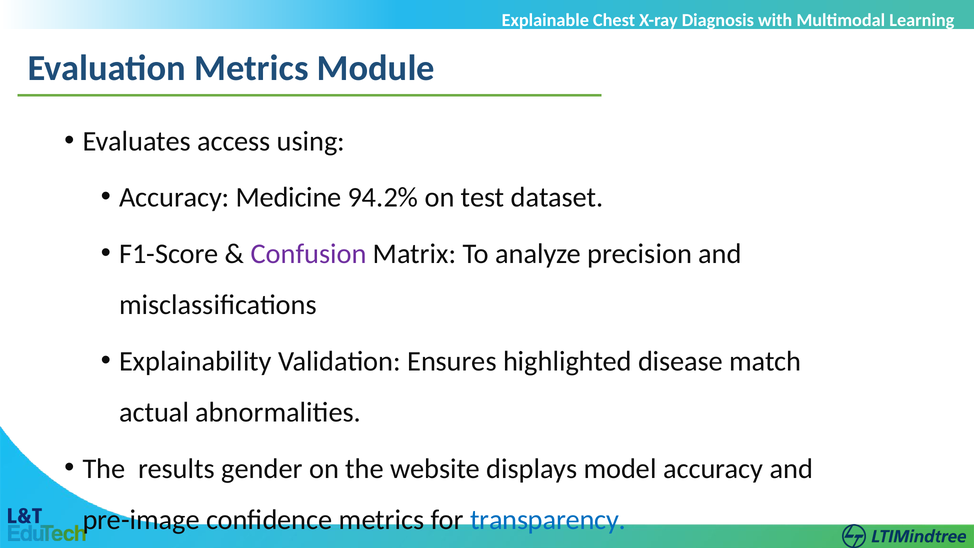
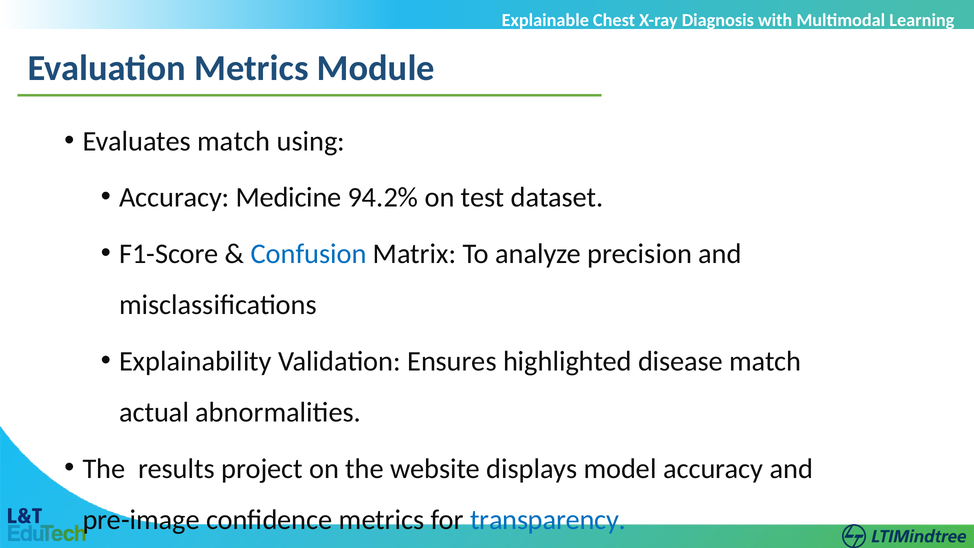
Evaluates access: access -> match (234, 141)
Confusion colour: purple -> blue (309, 254)
gender: gender -> project (262, 469)
